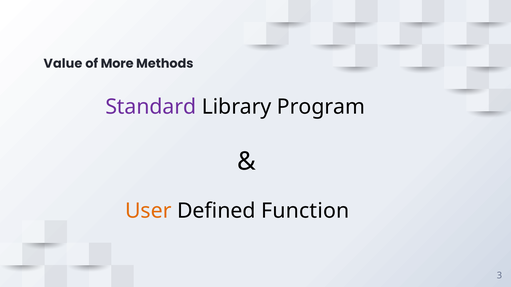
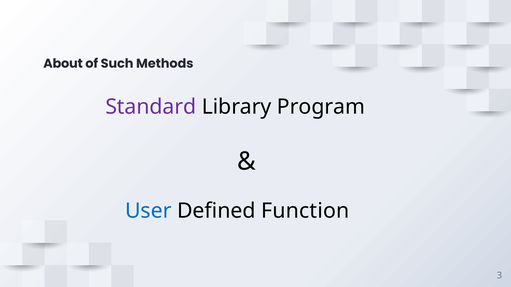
Value: Value -> About (63, 64)
More: More -> Such (117, 64)
User colour: orange -> blue (148, 211)
